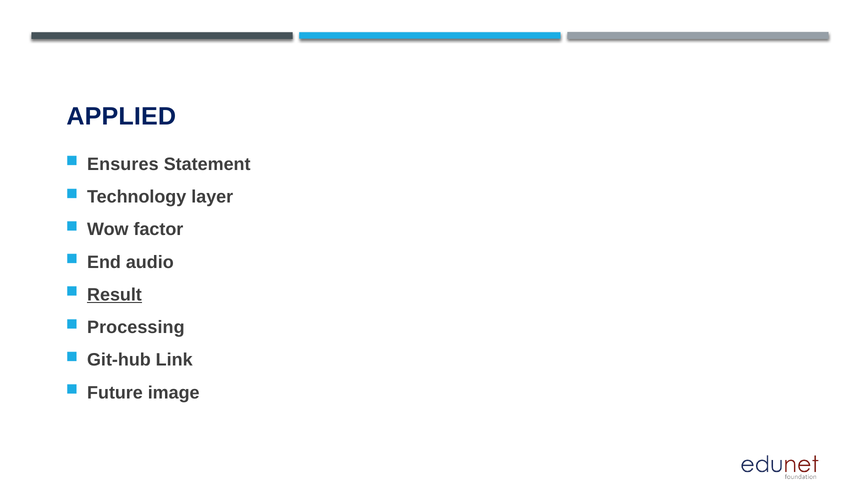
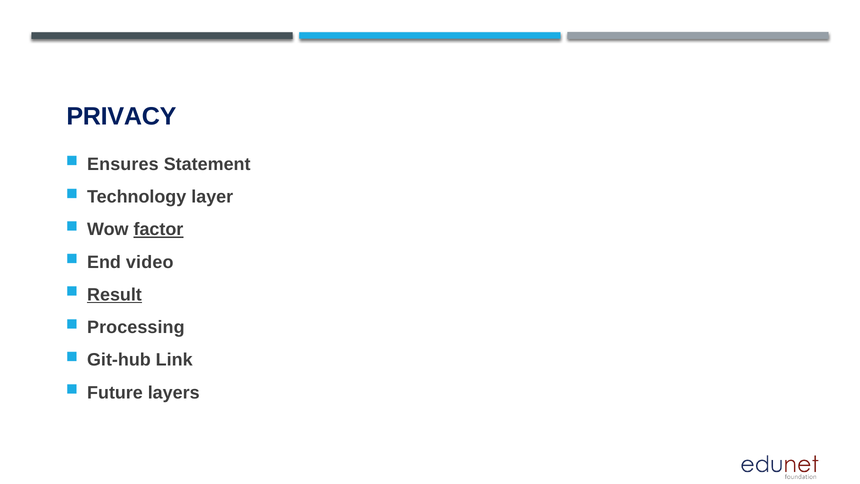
APPLIED: APPLIED -> PRIVACY (121, 116)
factor underline: none -> present (158, 229)
audio: audio -> video (150, 262)
image: image -> layers (174, 392)
